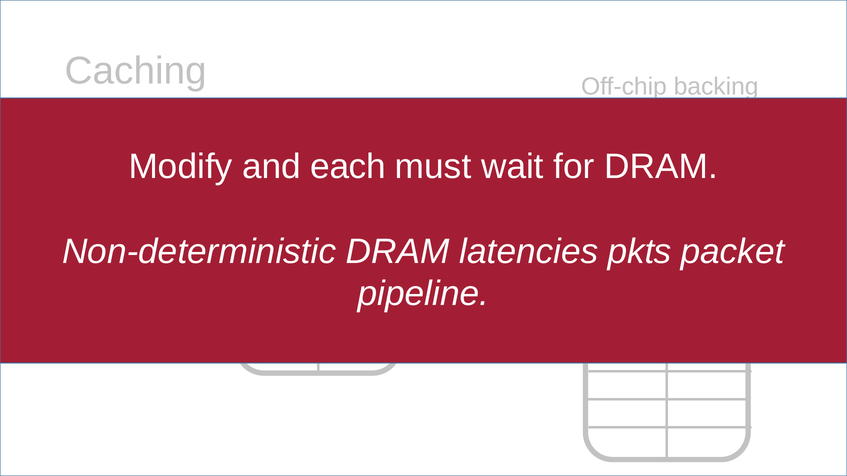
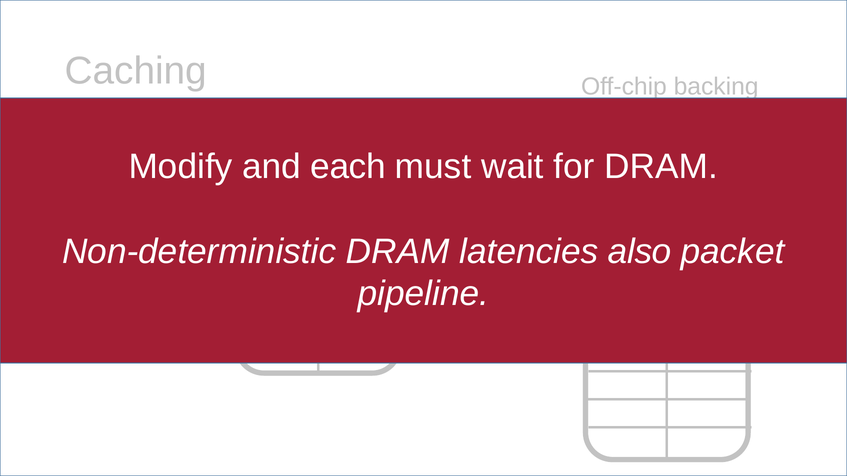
pkts: pkts -> also (640, 252)
